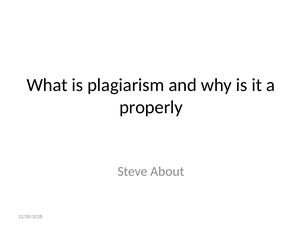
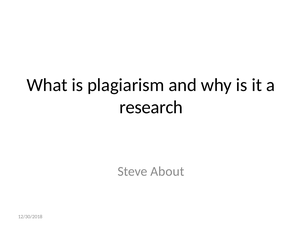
properly: properly -> research (151, 107)
